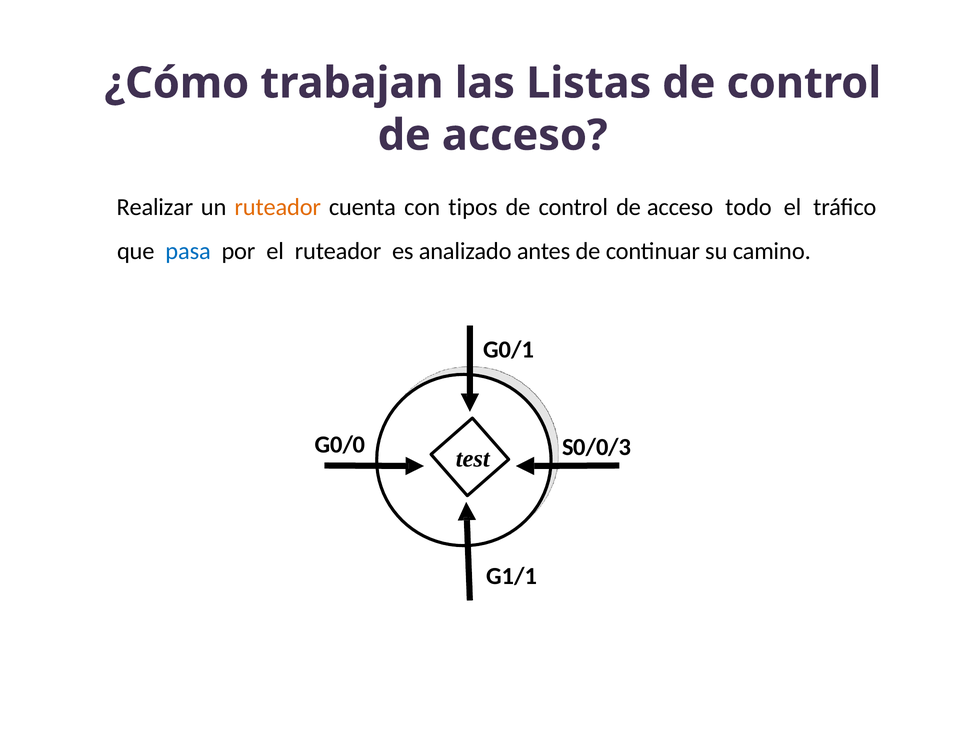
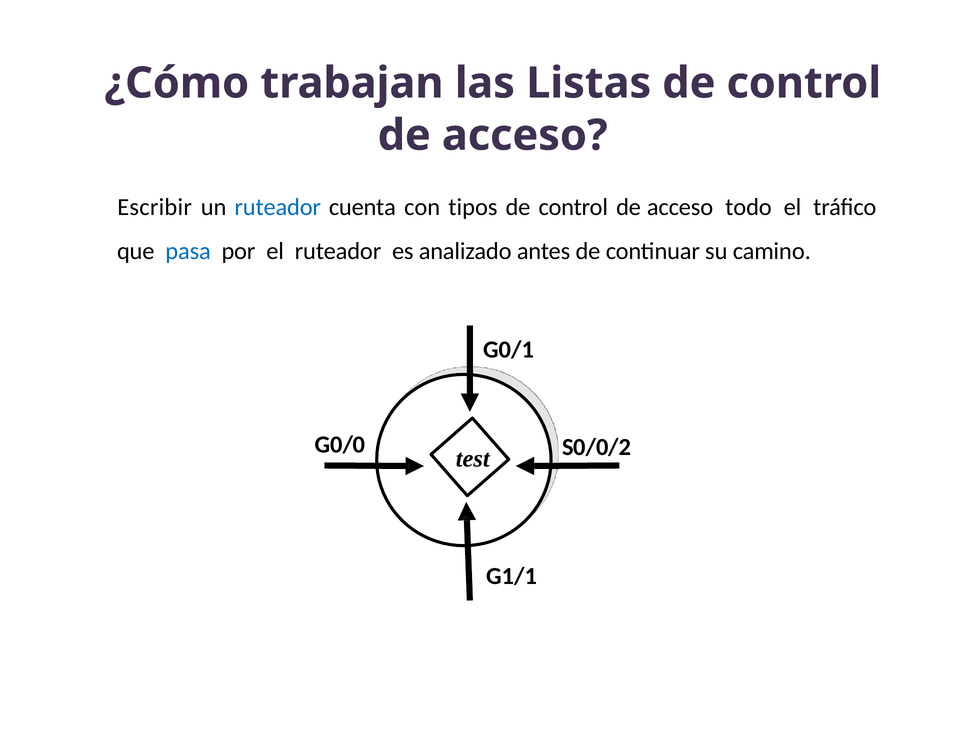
Realizar: Realizar -> Escribir (155, 207)
ruteador colour: orange -> blue (278, 207)
S0/0/3: S0/0/3 -> S0/0/2 (597, 447)
